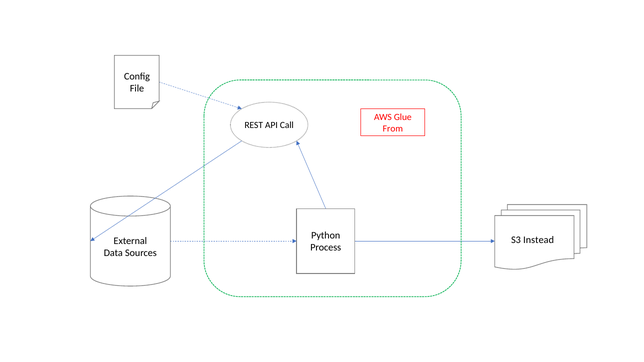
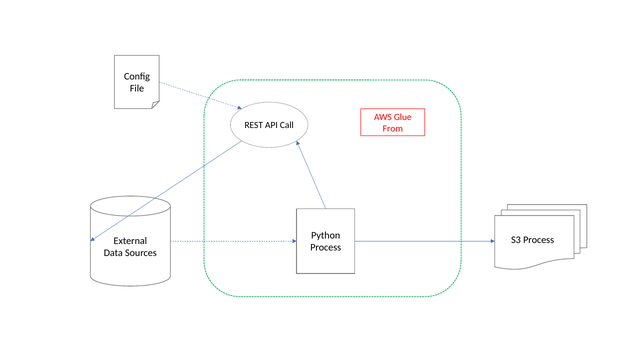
S3 Instead: Instead -> Process (539, 240)
